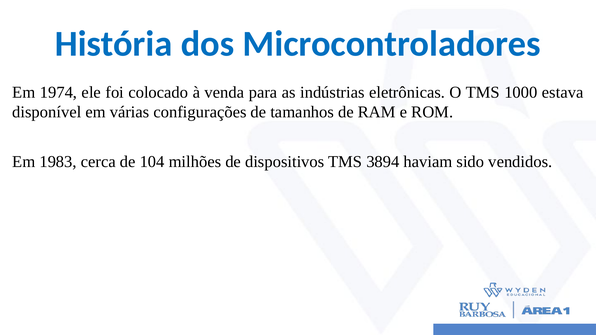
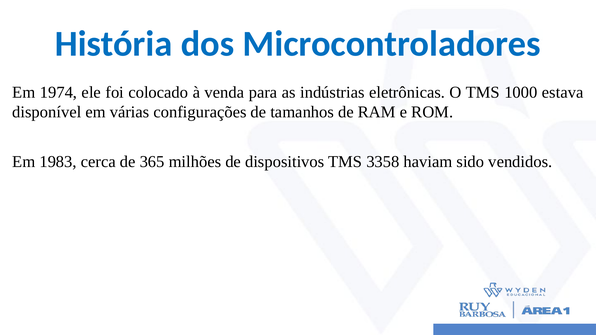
104: 104 -> 365 (152, 162)
3894: 3894 -> 3358 (383, 162)
